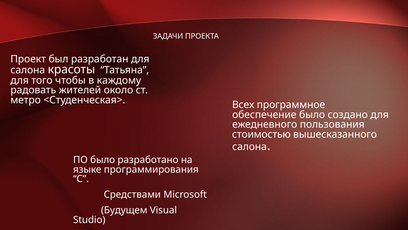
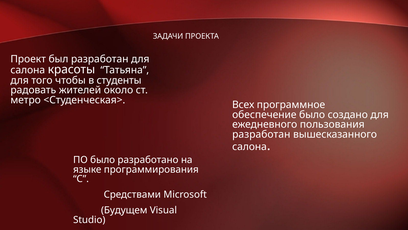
каждому: каждому -> студенты (119, 80)
стоимостью: стоимостью -> разработан (261, 134)
